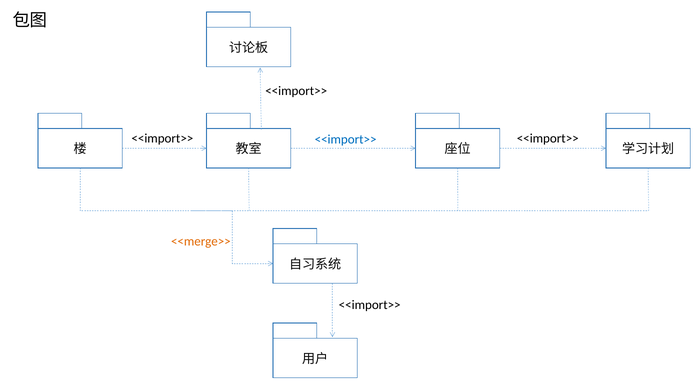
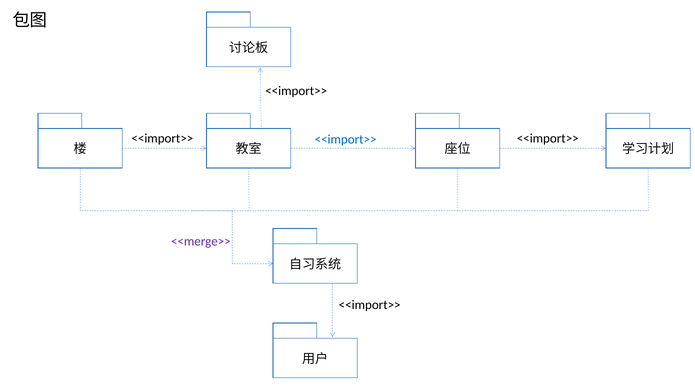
<<merge>> colour: orange -> purple (201, 241)
